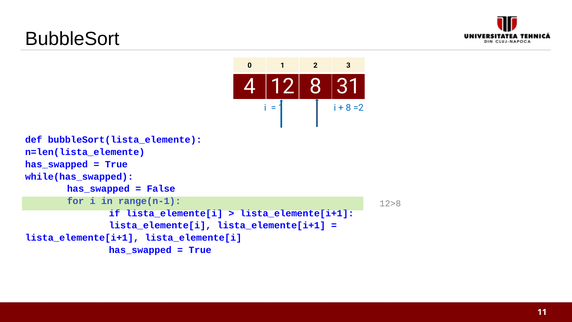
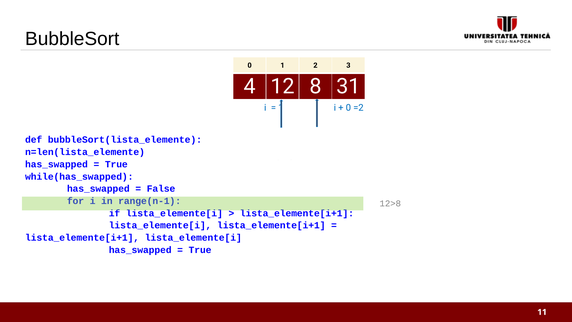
8: 8 -> 0 (348, 108)
